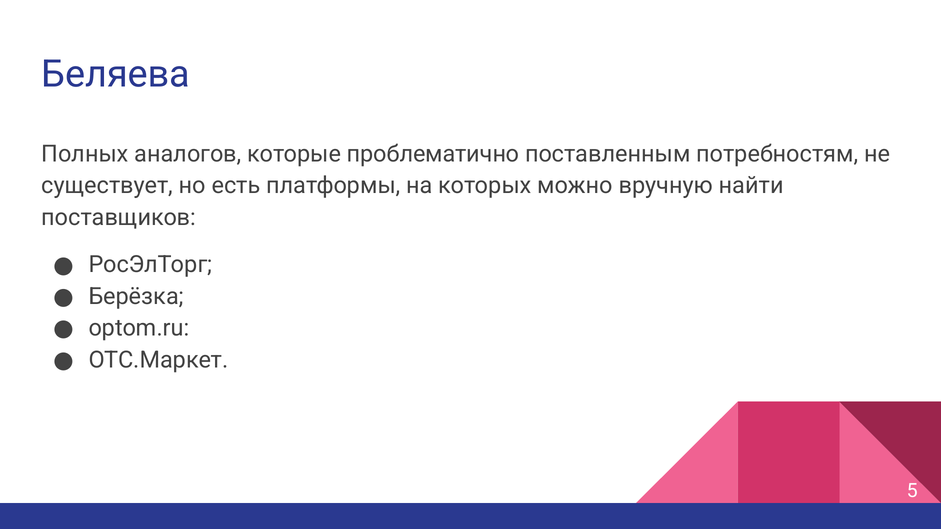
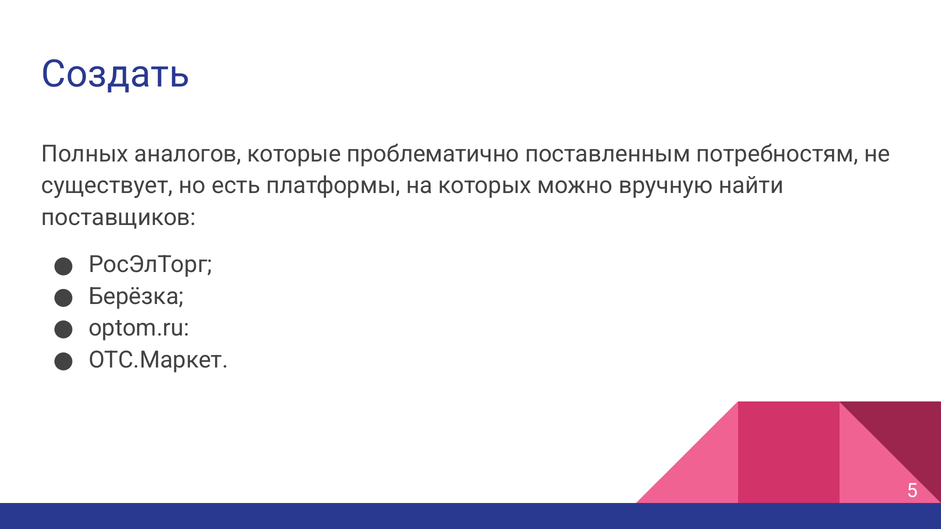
Беляева: Беляева -> Создать (116, 74)
